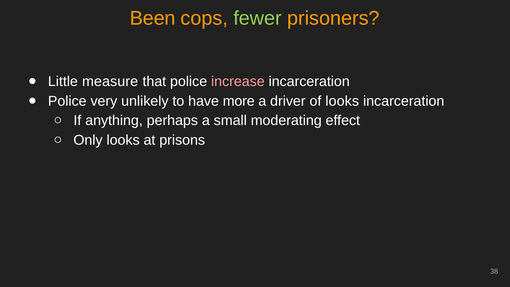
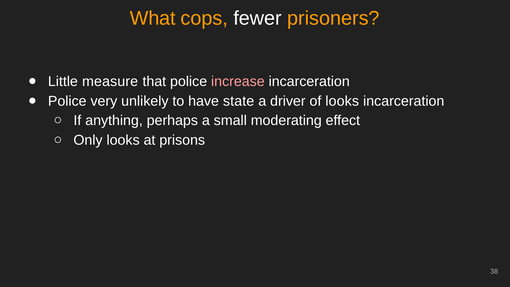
Been: Been -> What (153, 18)
fewer colour: light green -> white (258, 18)
more: more -> state (239, 101)
